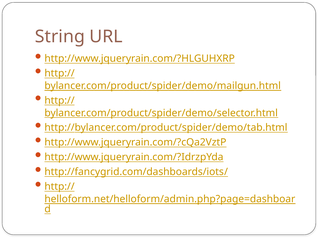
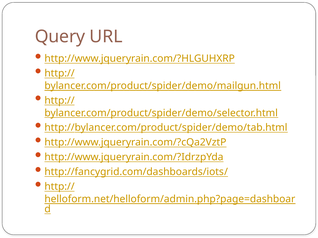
String: String -> Query (60, 37)
